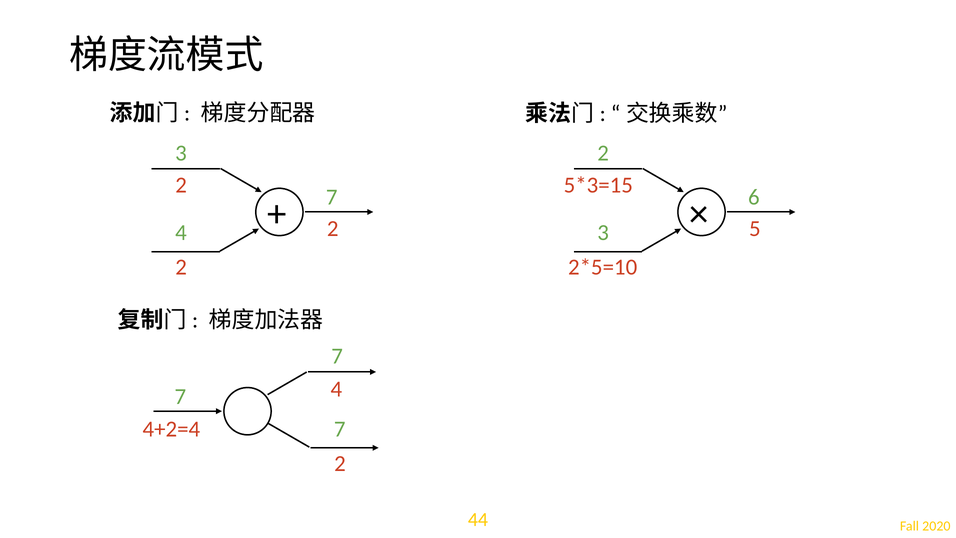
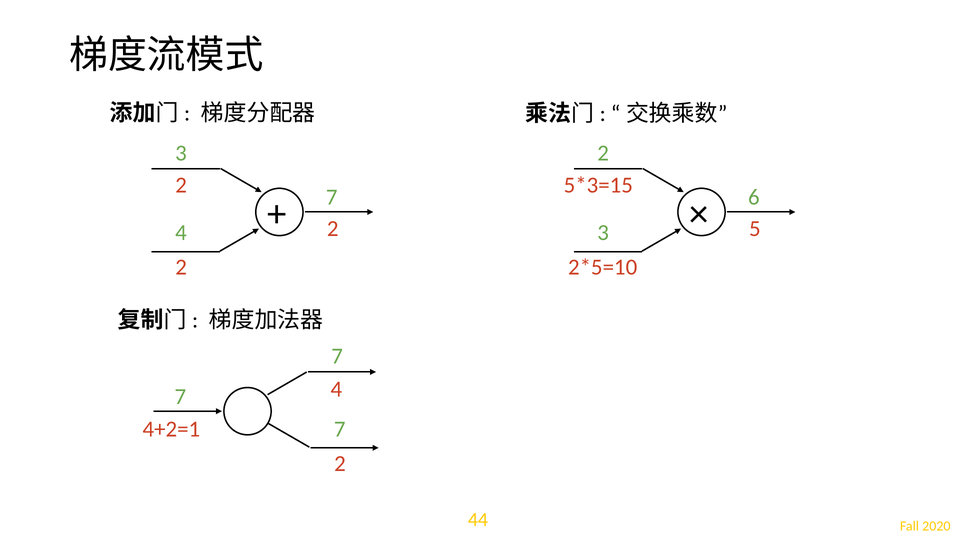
4+2=4: 4+2=4 -> 4+2=1 (171, 429)
